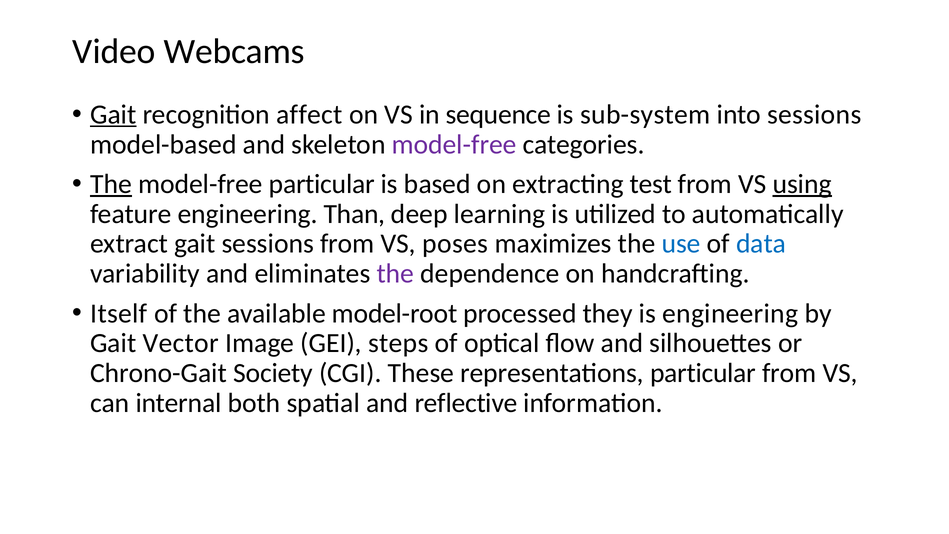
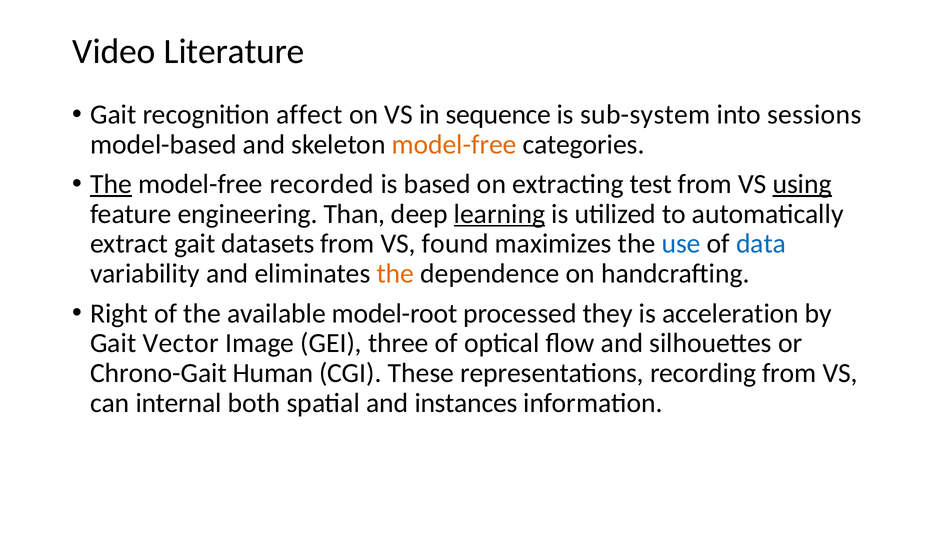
Webcams: Webcams -> Literature (234, 51)
Gait underline: present -> none (113, 114)
model-free colour: purple -> orange (454, 144)
model-free particular: particular -> recorded (322, 184)
learning underline: none -> present (499, 214)
gait sessions: sessions -> datasets (268, 244)
poses: poses -> found (455, 244)
the colour: purple -> orange (395, 274)
Itself: Itself -> Right (119, 313)
is engineering: engineering -> acceleration (730, 313)
steps: steps -> three (398, 343)
Society: Society -> Human (273, 373)
representations particular: particular -> recording (703, 373)
reflective: reflective -> instances (466, 403)
